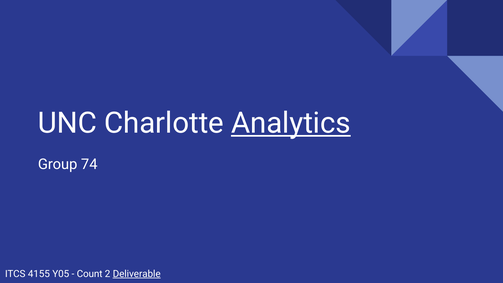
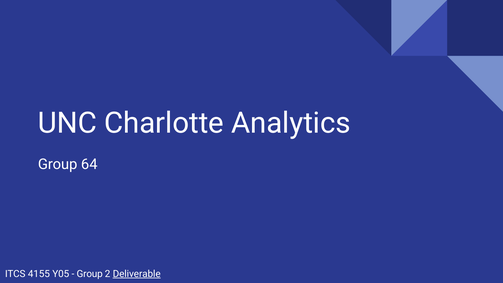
Analytics underline: present -> none (291, 123)
74: 74 -> 64 (89, 164)
Count: Count -> Group (90, 274)
